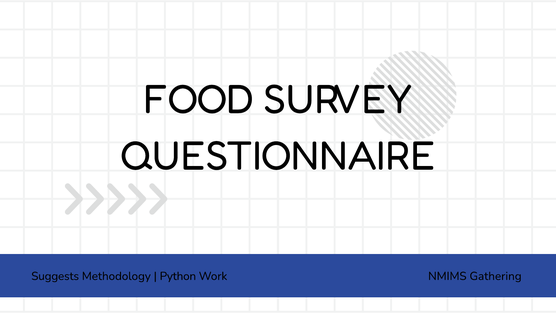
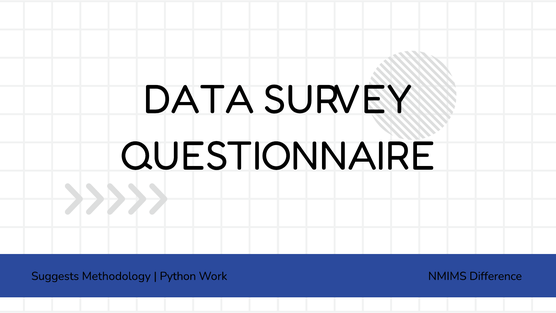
FOOD: FOOD -> DATA (199, 99)
Gathering: Gathering -> Difference (496, 276)
